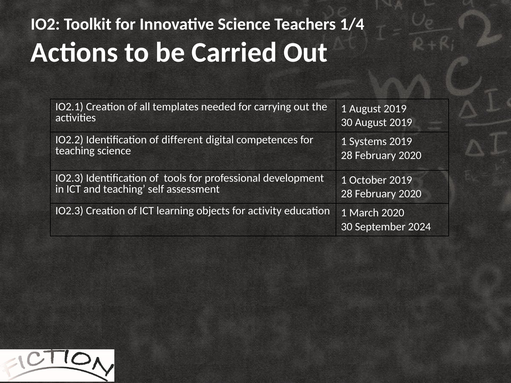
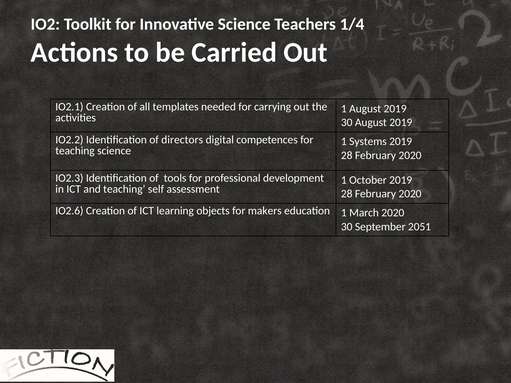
different: different -> directors (182, 140)
IO2.3: IO2.3 -> IO2.6 (69, 211)
activity: activity -> makers (265, 211)
2024: 2024 -> 2051 (420, 227)
